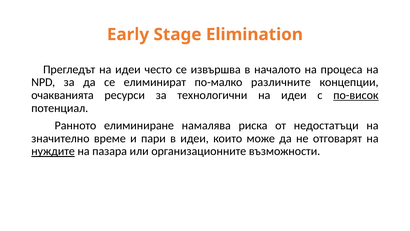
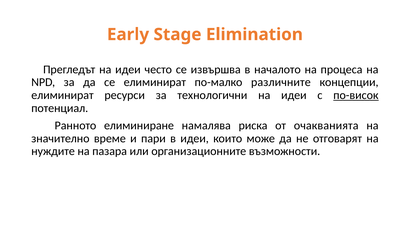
очакванията: очакванията -> елиминират (62, 95)
недостатъци: недостатъци -> очакванията (326, 125)
нуждите underline: present -> none (53, 151)
